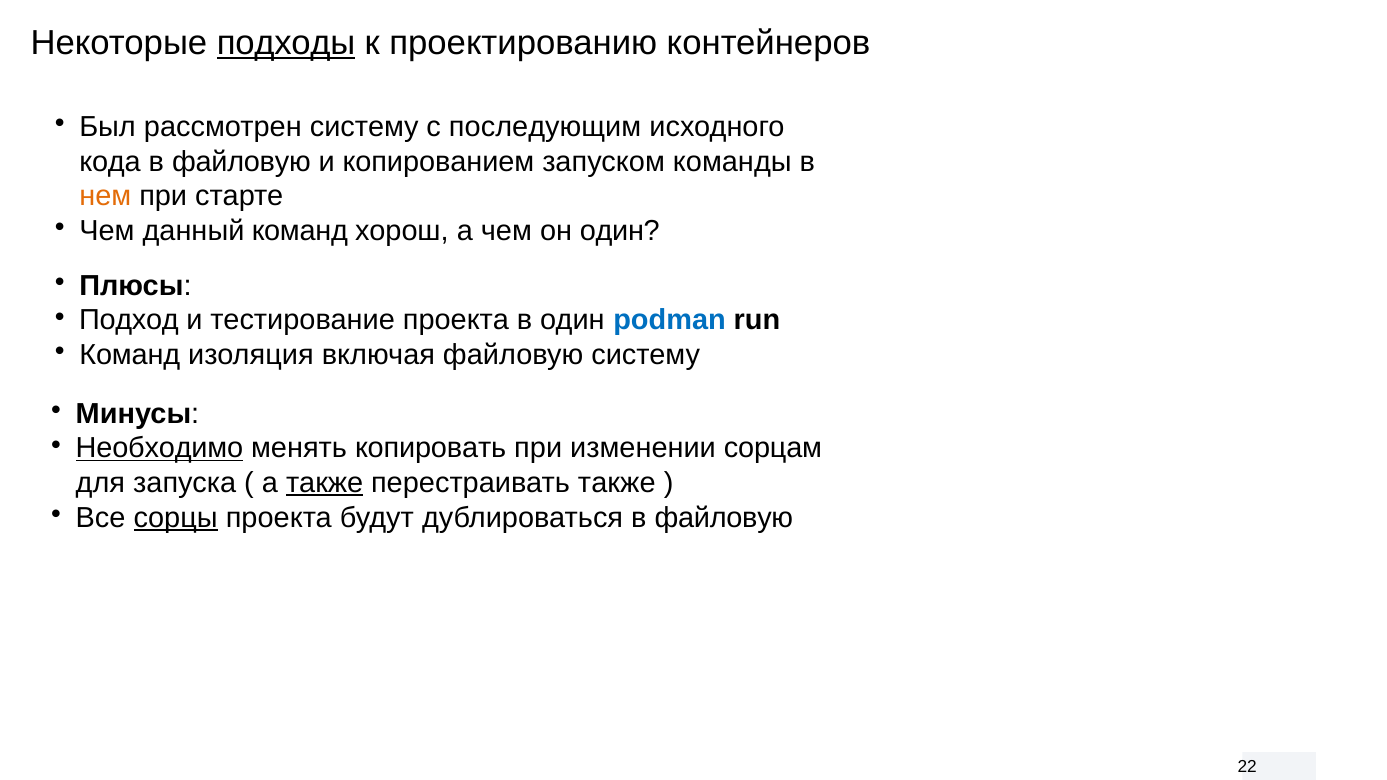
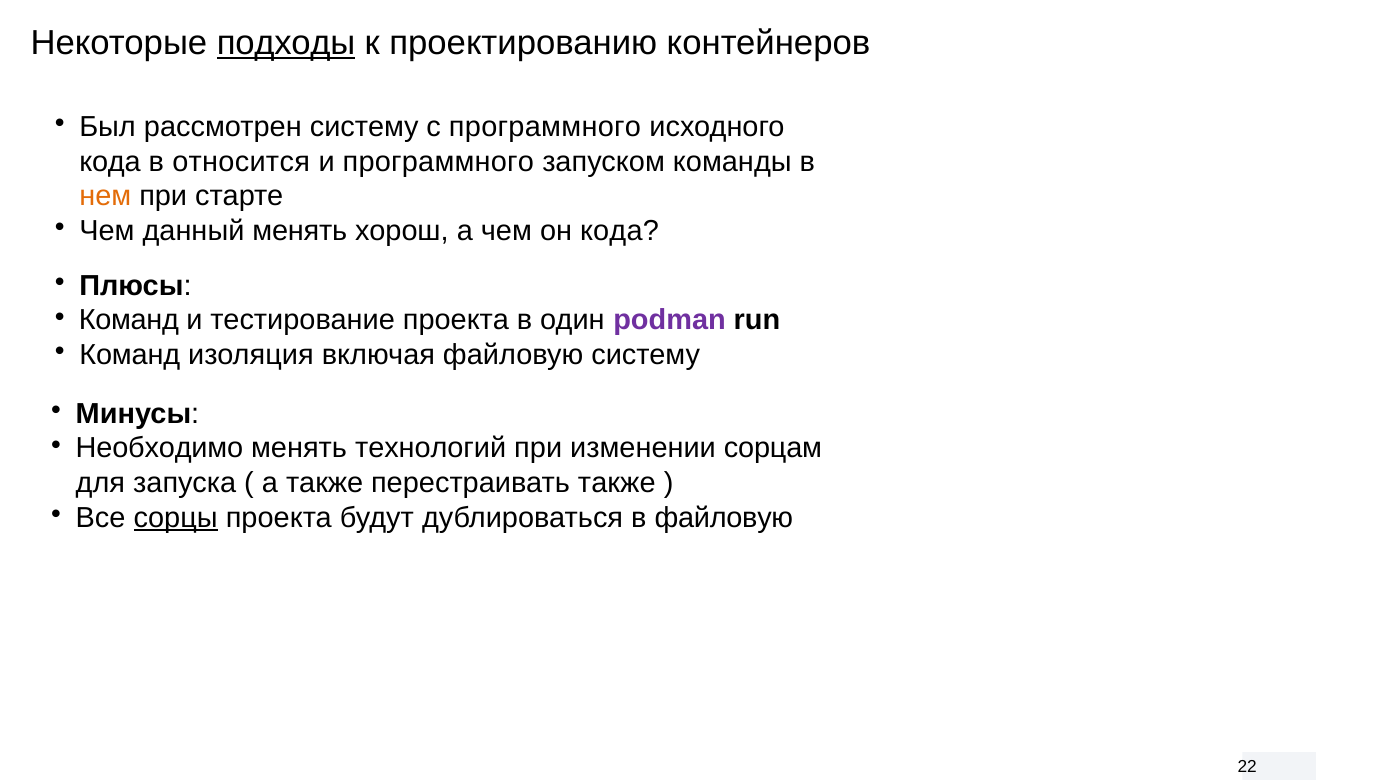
с последующим: последующим -> программного (545, 127)
кода в файловую: файловую -> относится (241, 162)
и копированием: копированием -> программного (438, 162)
данный команд: команд -> менять (300, 231)
он один: один -> кода (620, 231)
Подход: Подход -> Команд (129, 320)
podman colour: blue -> purple (670, 320)
Необходимо underline: present -> none (159, 448)
копировать: копировать -> технологий (431, 448)
также underline: present -> none (325, 483)
